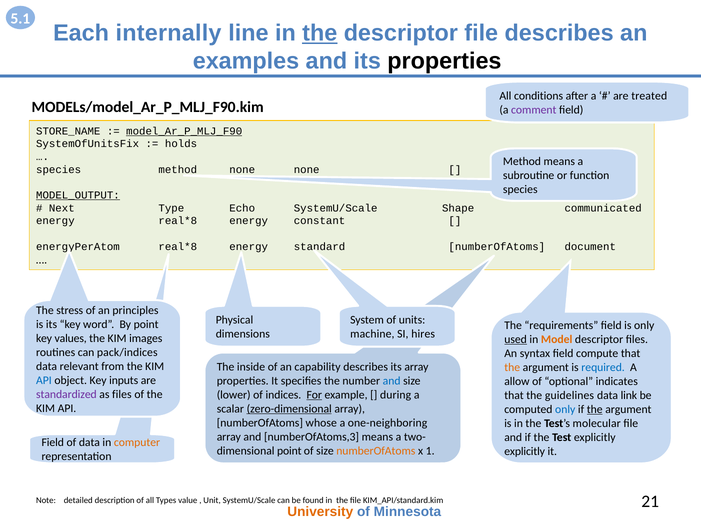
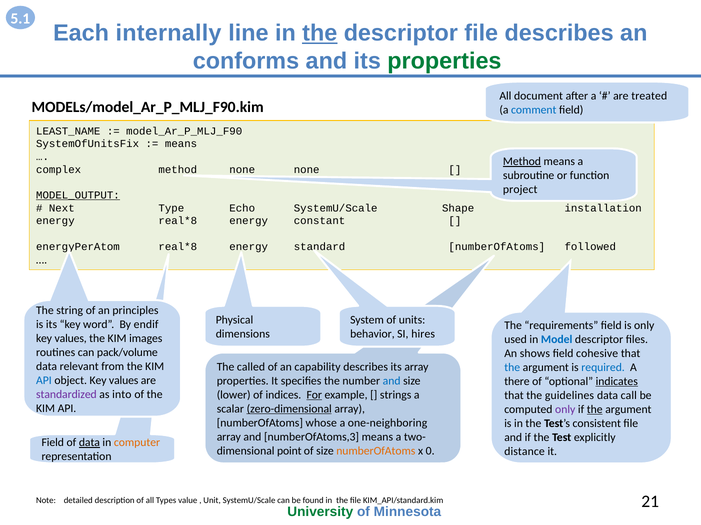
examples: examples -> conforms (246, 61)
properties colour: black -> green (444, 61)
conditions: conditions -> document (539, 96)
comment colour: purple -> blue (534, 110)
STORE_NAME: STORE_NAME -> LEAST_NAME (68, 131)
model_Ar_P_MLJ_F90 underline: present -> none (184, 131)
holds: holds -> means (181, 144)
Method underline: none -> present (522, 162)
species: species -> complex (59, 170)
species: species -> project (520, 190)
communicated: communicated -> installation (603, 208)
document: document -> followed (590, 247)
stress: stress -> string (70, 311)
By point: point -> endif (146, 325)
machine: machine -> behavior (372, 335)
used underline: present -> none (516, 340)
Model colour: orange -> blue (557, 340)
pack/indices: pack/indices -> pack/volume (127, 353)
syntax: syntax -> shows (535, 354)
compute: compute -> cohesive (597, 354)
inside: inside -> called (251, 367)
the colour: orange -> blue (512, 368)
object Key inputs: inputs -> values (124, 381)
allow: allow -> there (517, 382)
indicates underline: none -> present (617, 382)
as files: files -> into (122, 395)
during: during -> strings (396, 395)
link: link -> call (629, 396)
only colour: blue -> purple (565, 410)
molecular: molecular -> consistent (597, 424)
data underline: none -> present (89, 443)
1: 1 -> 0 (430, 451)
explicitly: explicitly -> distance (525, 452)
University colour: orange -> green (320, 512)
